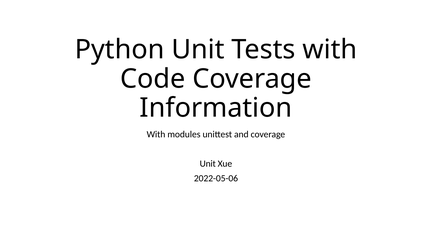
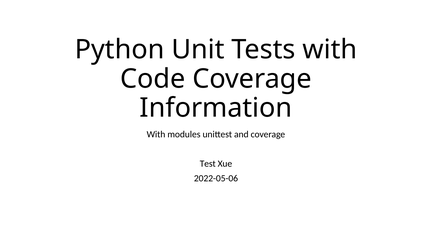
Unit: Unit -> Test (208, 164)
